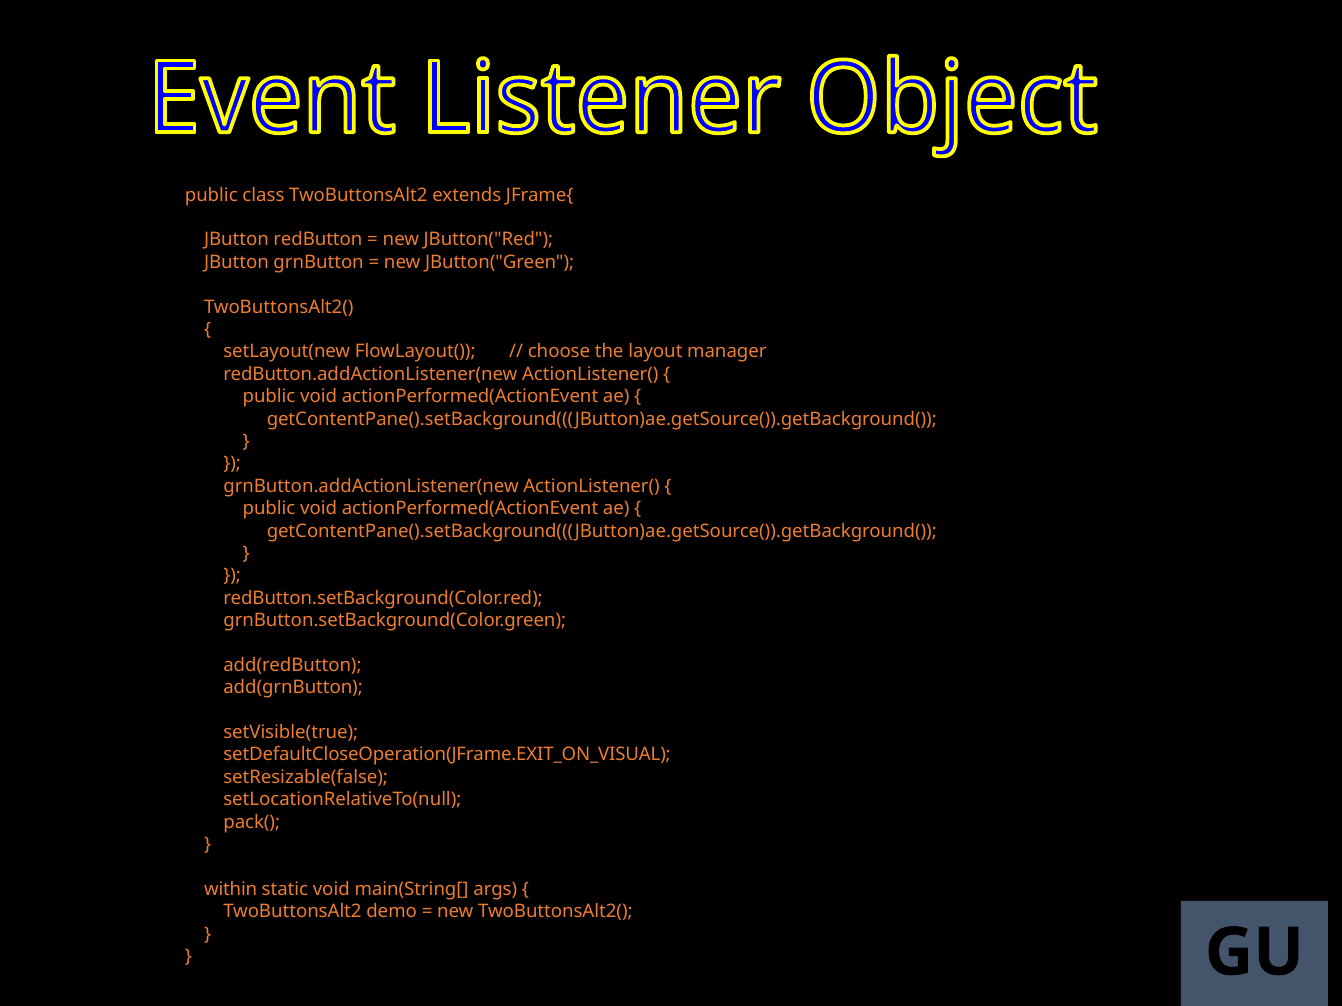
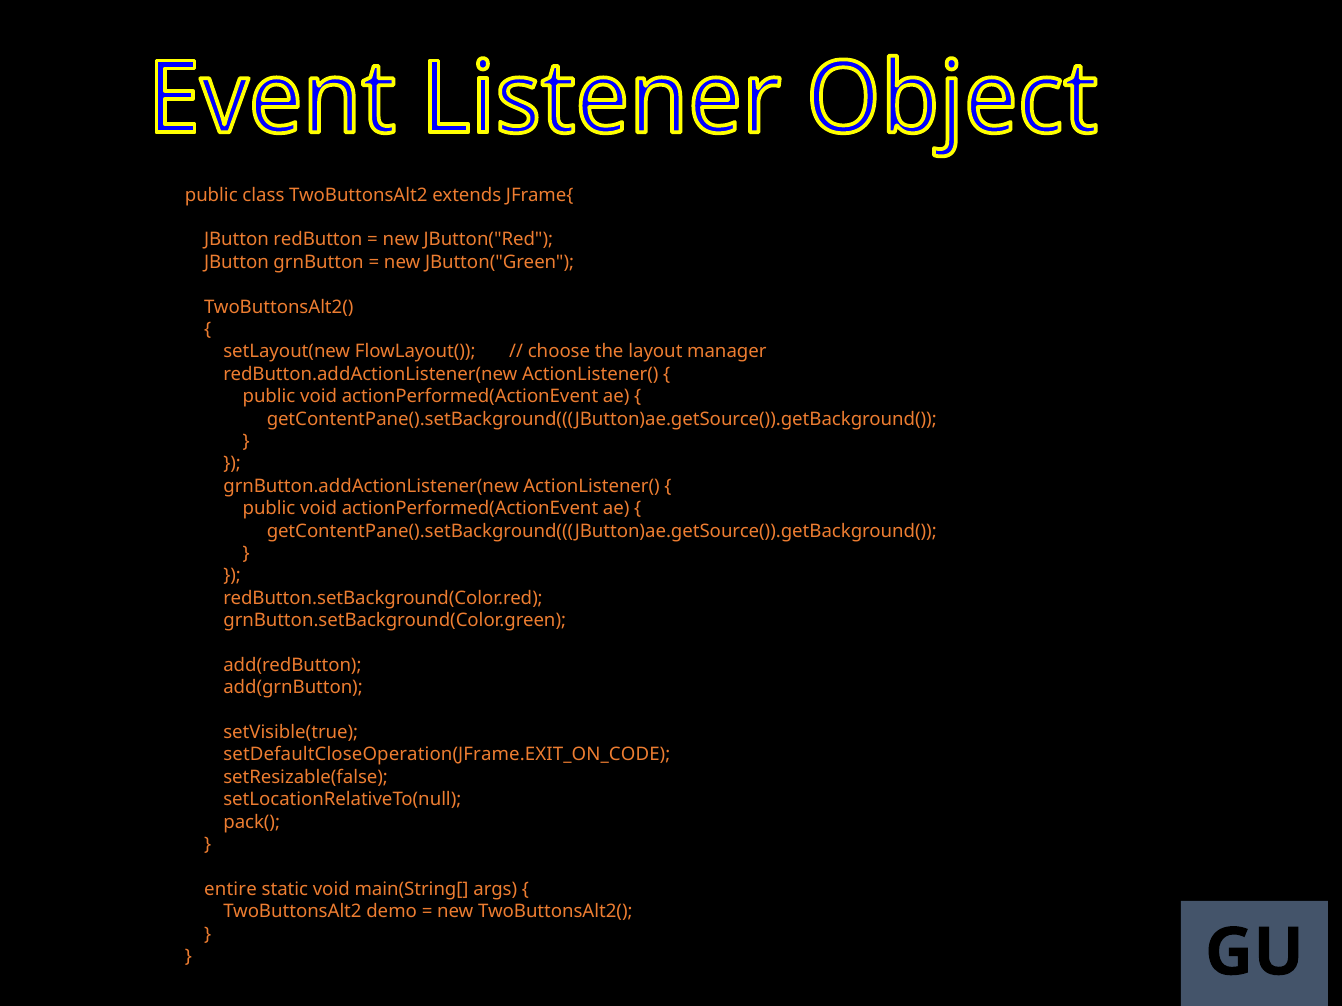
setDefaultCloseOperation(JFrame.EXIT_ON_VISUAL: setDefaultCloseOperation(JFrame.EXIT_ON_VISUAL -> setDefaultCloseOperation(JFrame.EXIT_ON_CODE (447, 755)
within: within -> entire (230, 890)
